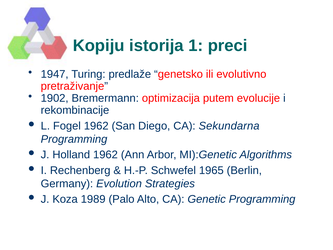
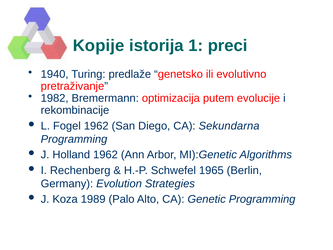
Kopiju: Kopiju -> Kopije (99, 46)
1947: 1947 -> 1940 (55, 74)
1902: 1902 -> 1982 (55, 98)
